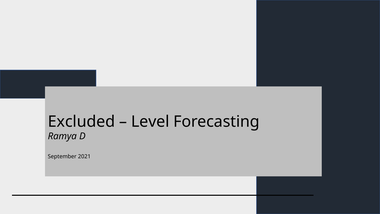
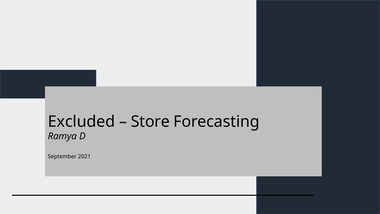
Level: Level -> Store (150, 121)
